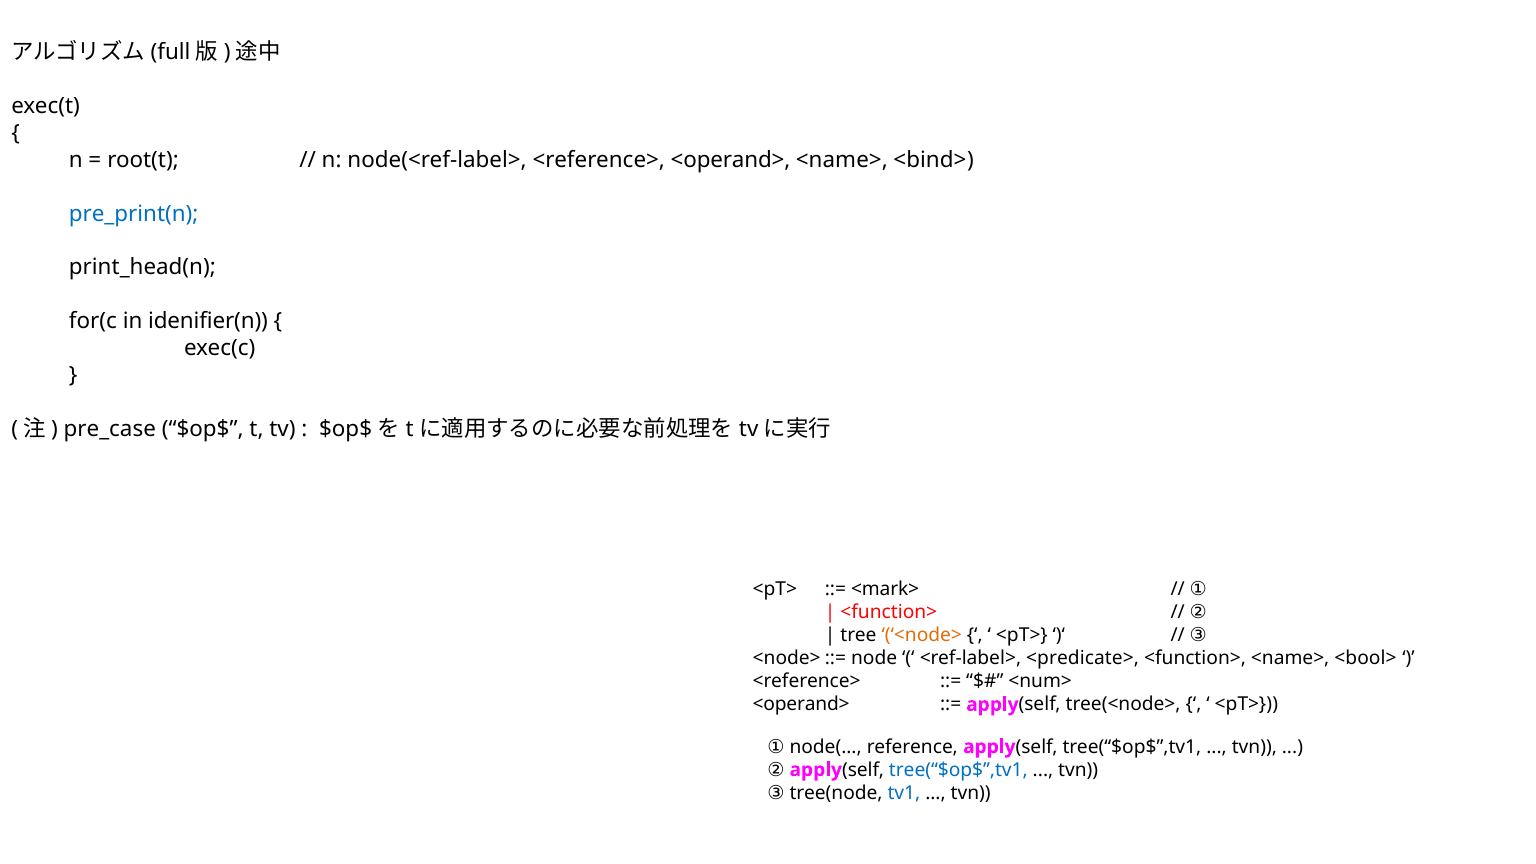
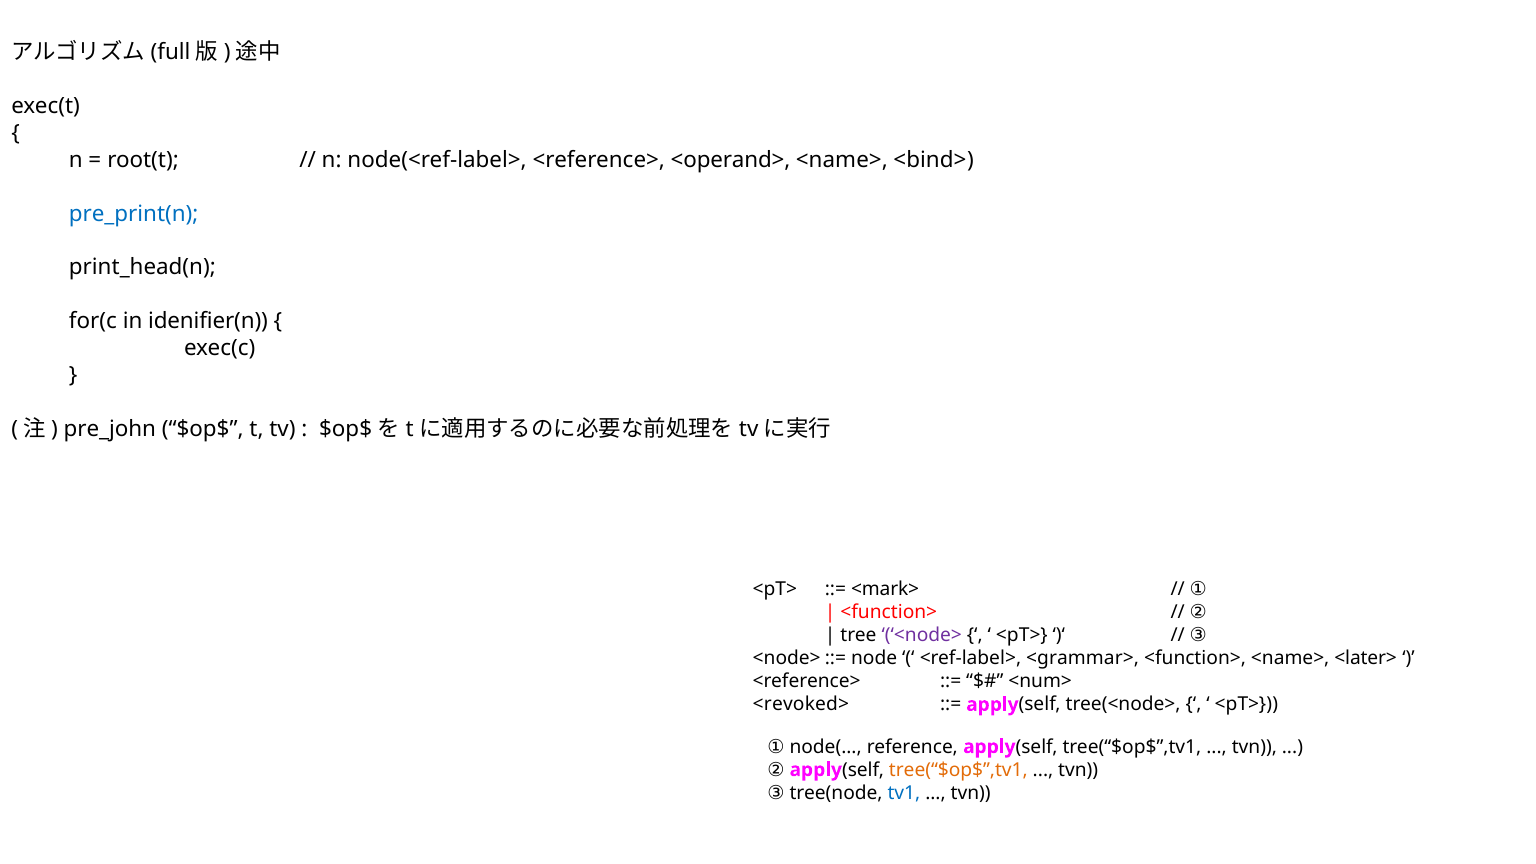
pre_case: pre_case -> pre_john (110, 429)
<node> colour: orange -> purple (922, 635)
<predicate>: <predicate> -> <grammar> (1083, 658)
<bool>: <bool> -> <later> (1366, 658)
<operand>: <operand> -> <revoked> (801, 704)
tree(“$op$”,tv1 colour: blue -> orange (958, 770)
